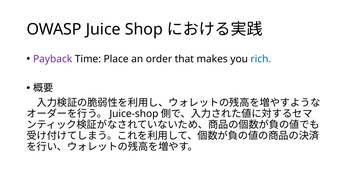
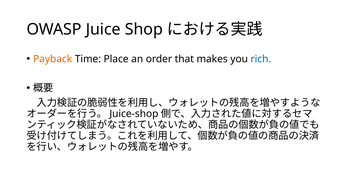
Payback colour: purple -> orange (53, 59)
